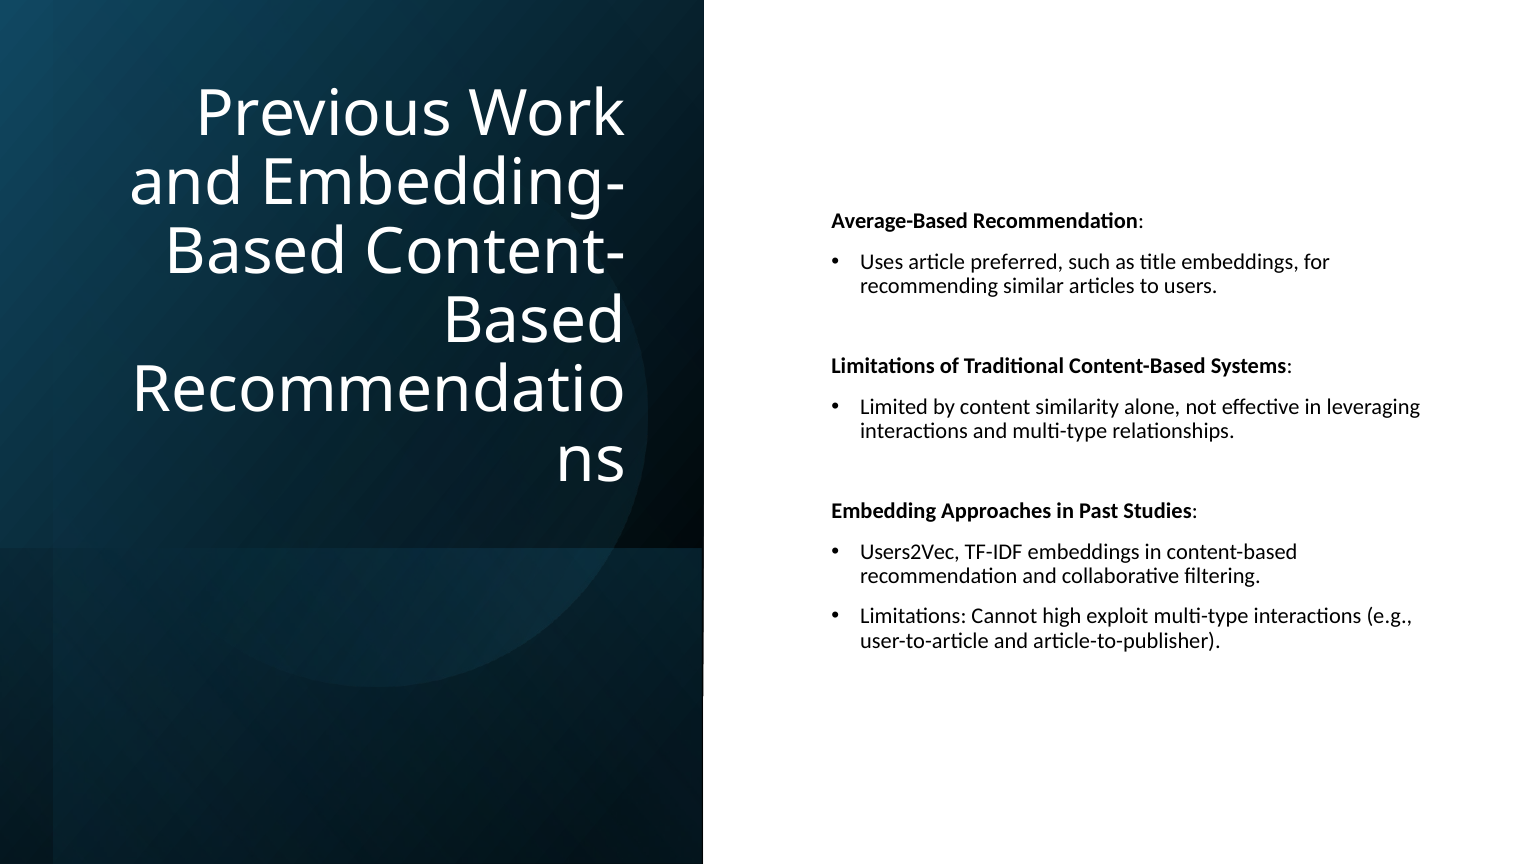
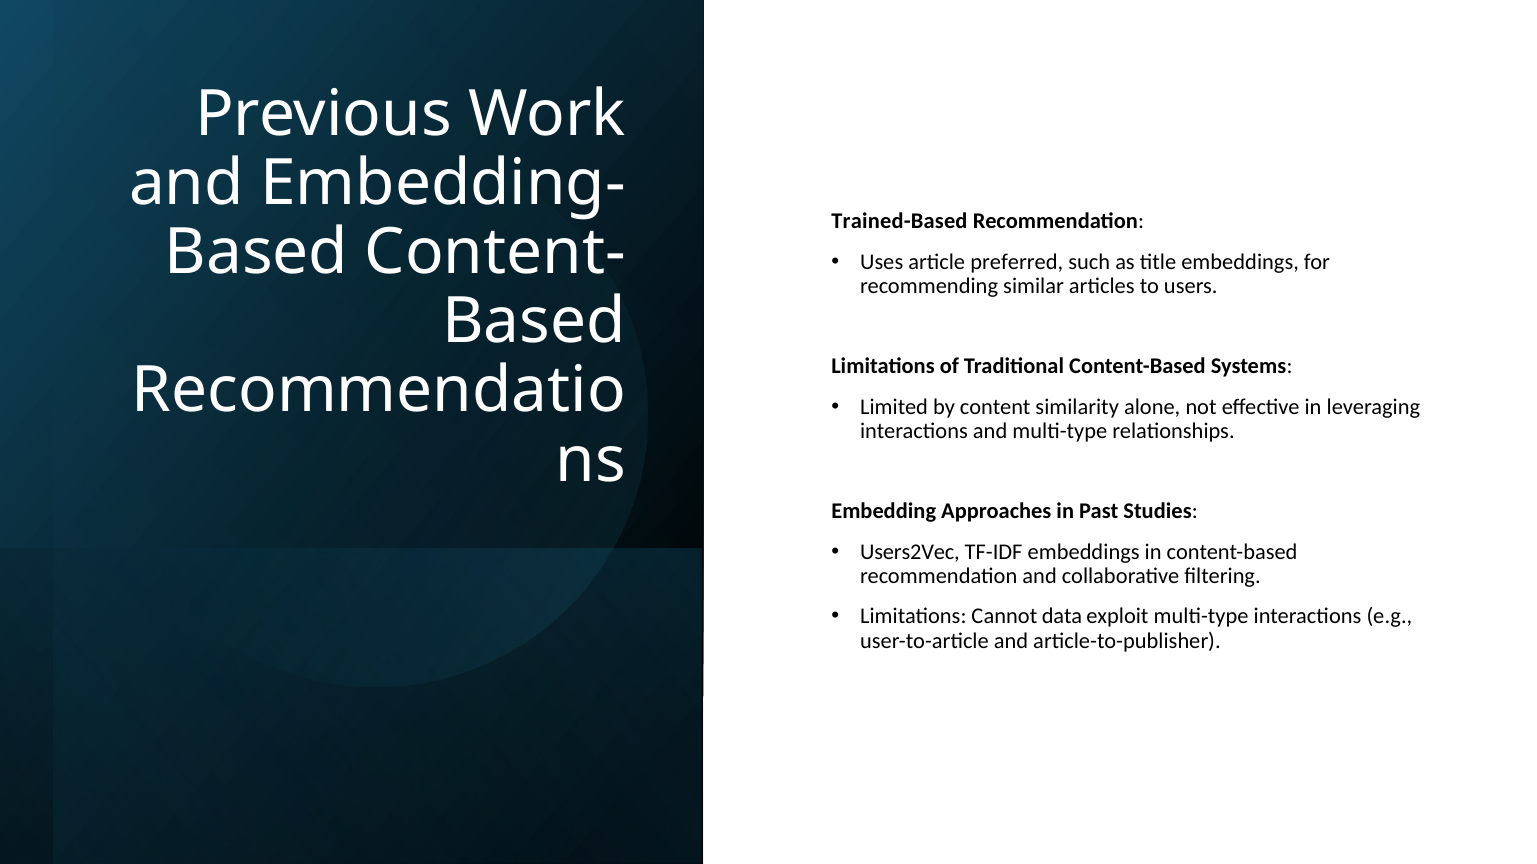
Average-Based: Average-Based -> Trained-Based (899, 222)
high: high -> data (1062, 617)
